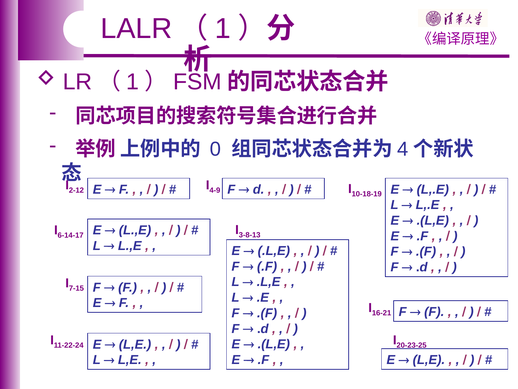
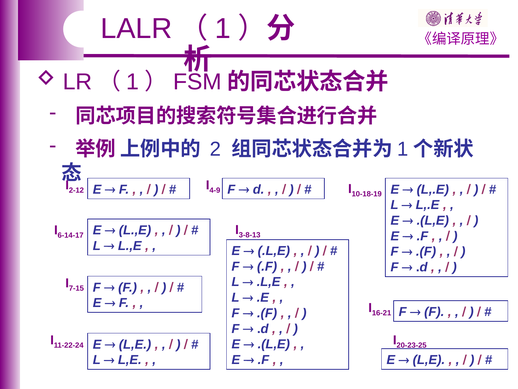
0: 0 -> 2 (216, 149)
4: 4 -> 1 (403, 149)
